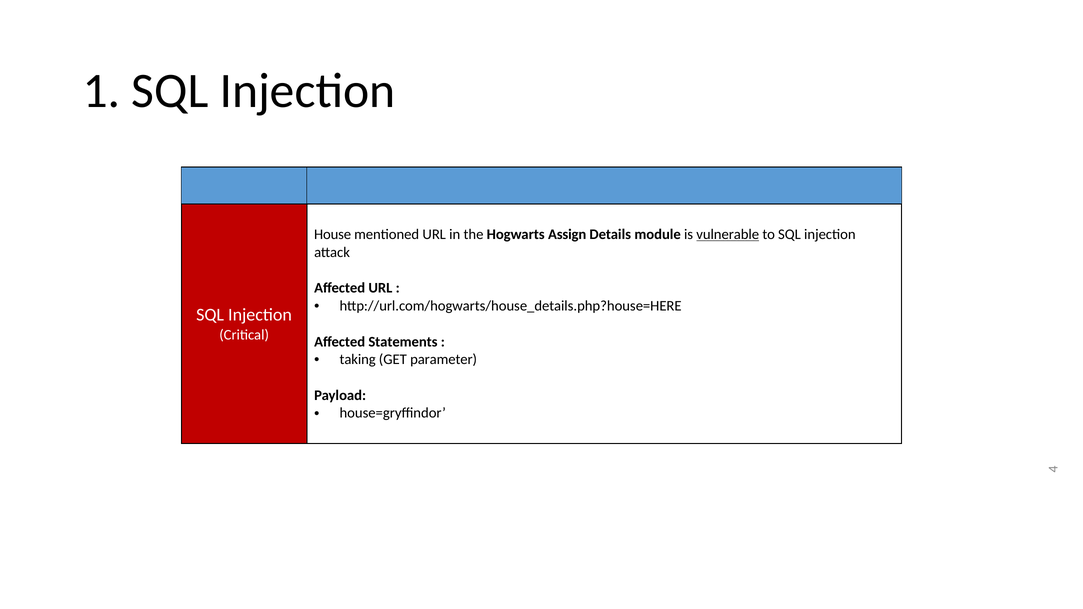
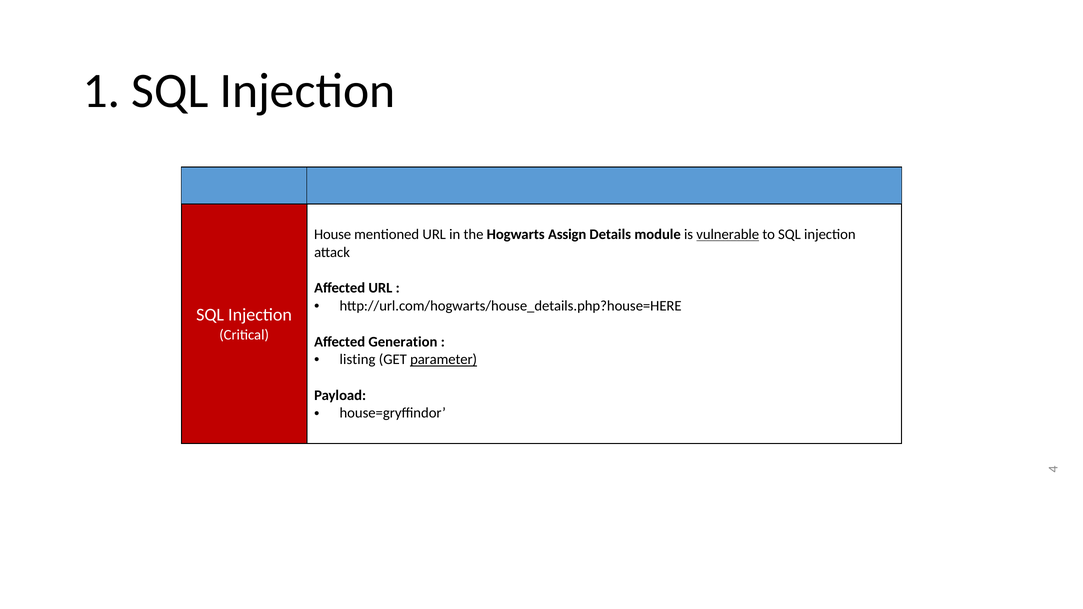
Statements: Statements -> Generation (403, 342)
taking: taking -> listing (358, 360)
parameter underline: none -> present (444, 360)
